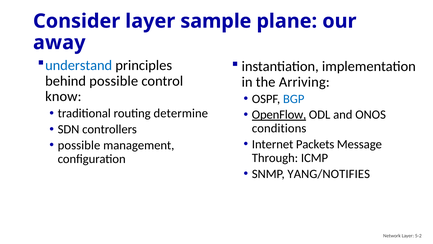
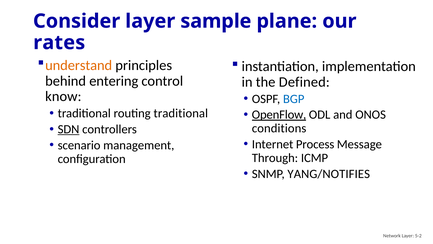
away: away -> rates (59, 43)
understand colour: blue -> orange (79, 65)
behind possible: possible -> entering (114, 81)
Arriving: Arriving -> Defined (304, 82)
routing determine: determine -> traditional (181, 113)
SDN underline: none -> present (69, 129)
Packets: Packets -> Process (315, 144)
possible: possible -> scenario (79, 145)
